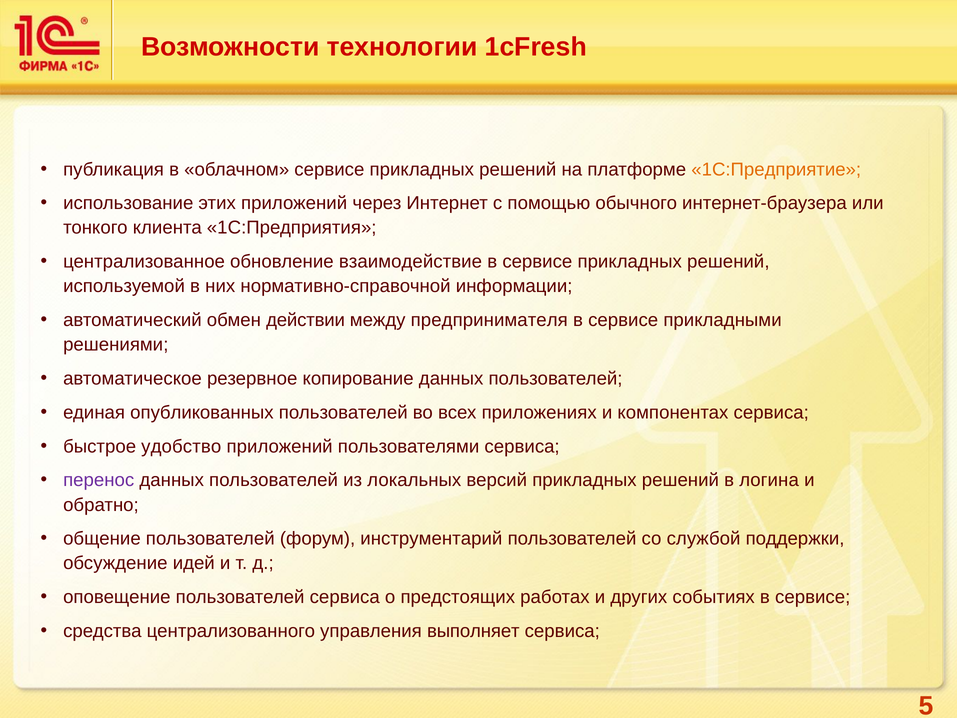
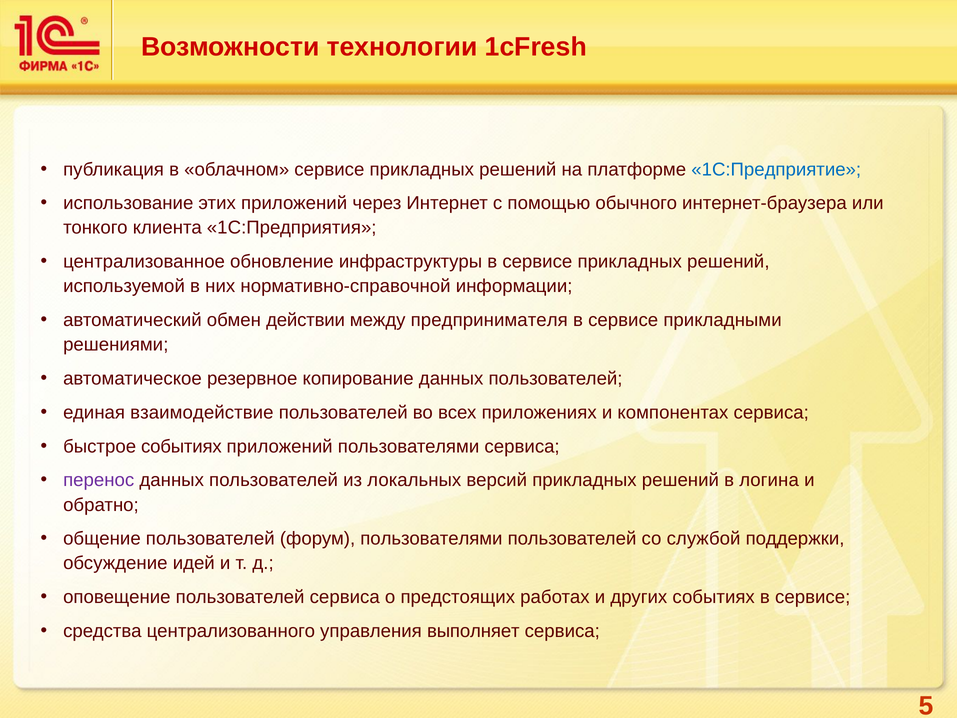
1С:Предприятие colour: orange -> blue (776, 169)
взаимодействие: взаимодействие -> инфраструктуры (411, 262)
опубликованных: опубликованных -> взаимодействие (202, 412)
быстрое удобство: удобство -> событиях (181, 446)
форум инструментарий: инструментарий -> пользователями (431, 539)
